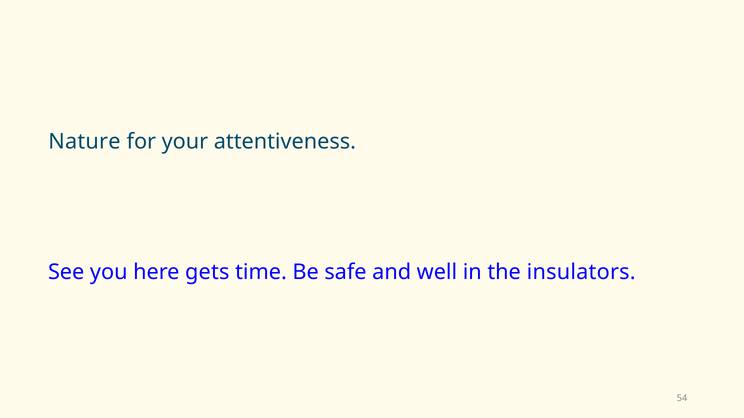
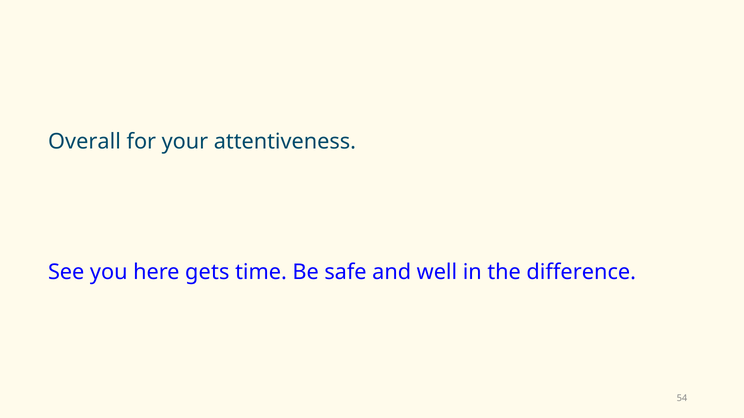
Nature: Nature -> Overall (84, 142)
insulators: insulators -> difference (581, 273)
